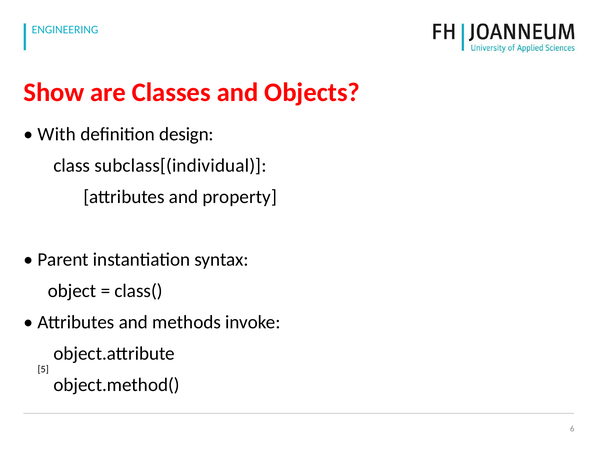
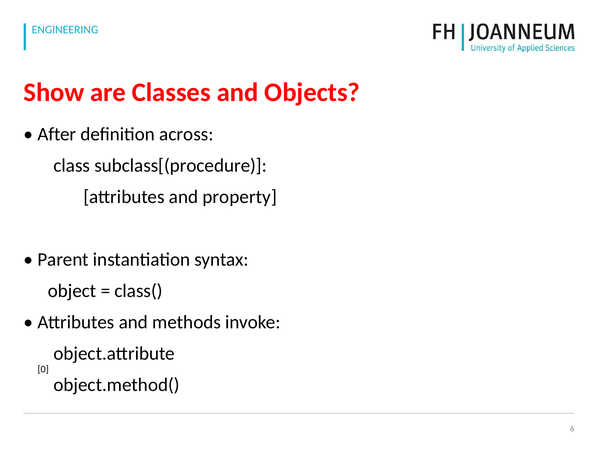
With: With -> After (57, 134)
design: design -> across (186, 134)
subclass[(individual: subclass[(individual -> subclass[(procedure (181, 165)
5: 5 -> 0 (43, 369)
